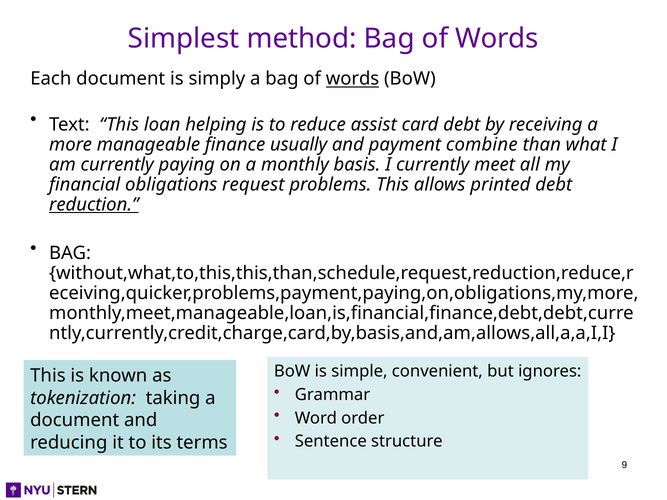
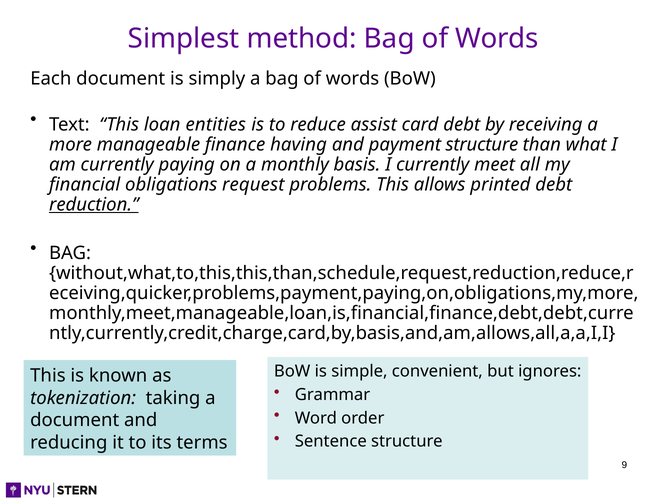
words underline: present -> none (353, 79)
helping: helping -> entities (216, 124)
usually: usually -> having (299, 144)
payment combine: combine -> structure (482, 144)
